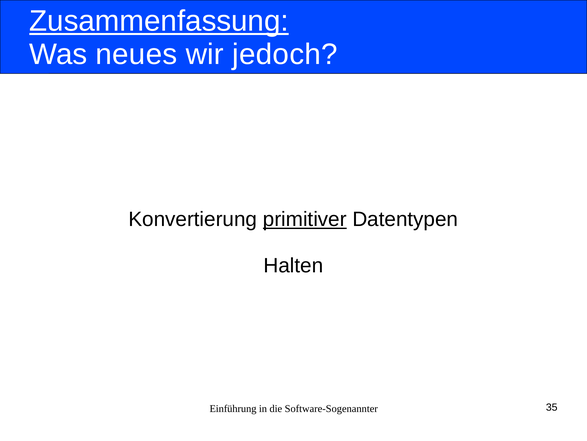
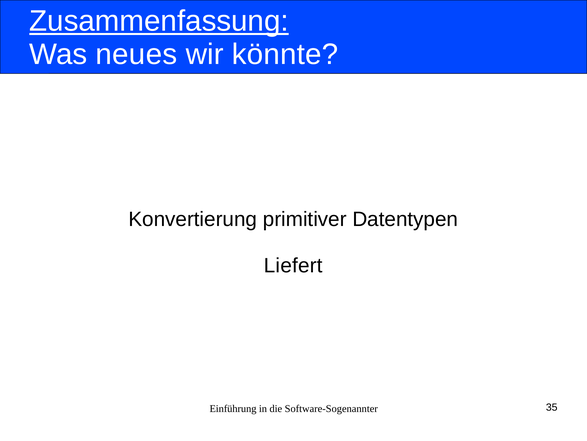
jedoch: jedoch -> könnte (285, 54)
primitiver underline: present -> none (305, 219)
Halten: Halten -> Liefert (293, 265)
